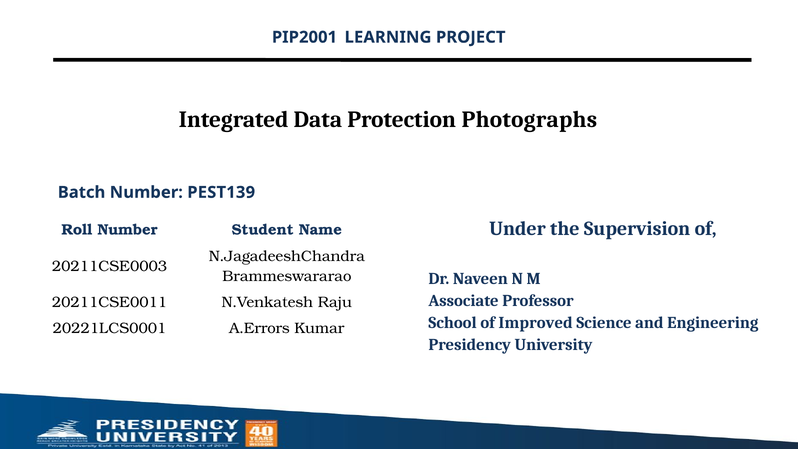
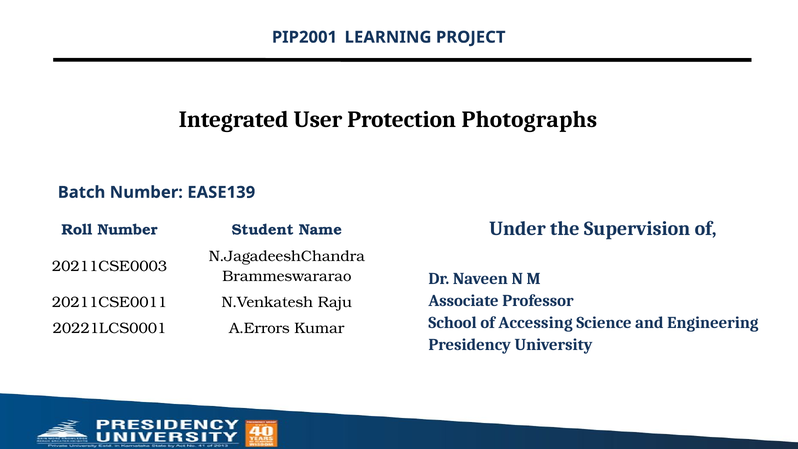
Data: Data -> User (318, 120)
PEST139: PEST139 -> EASE139 (221, 192)
Improved: Improved -> Accessing (536, 323)
